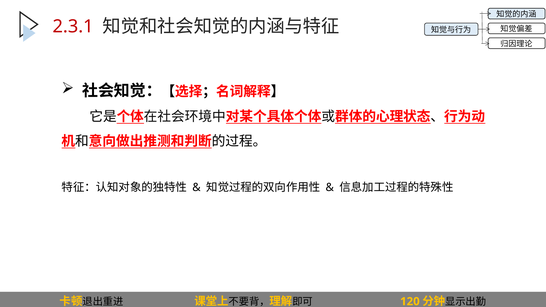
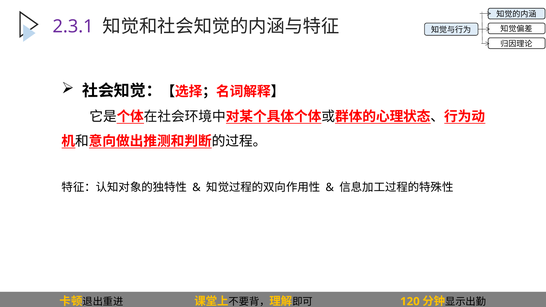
2.3.1 colour: red -> purple (73, 26)
